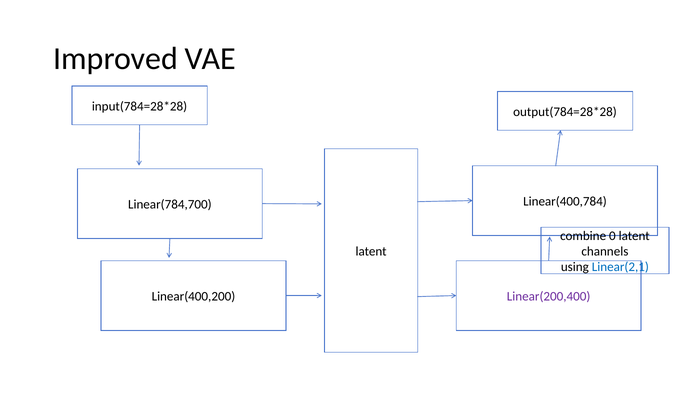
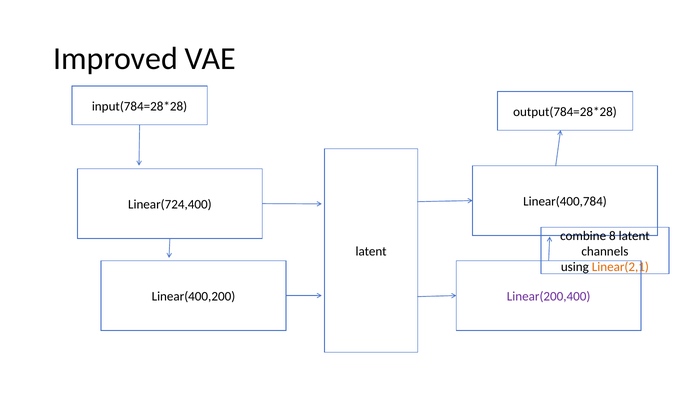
Linear(784,700: Linear(784,700 -> Linear(724,400 (170, 204)
0: 0 -> 8 (612, 235)
Linear(2,1 colour: blue -> orange (620, 267)
